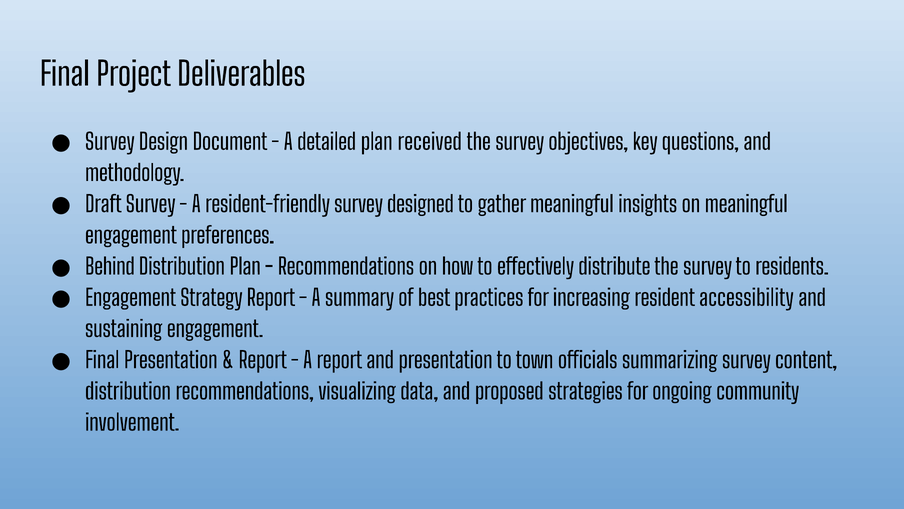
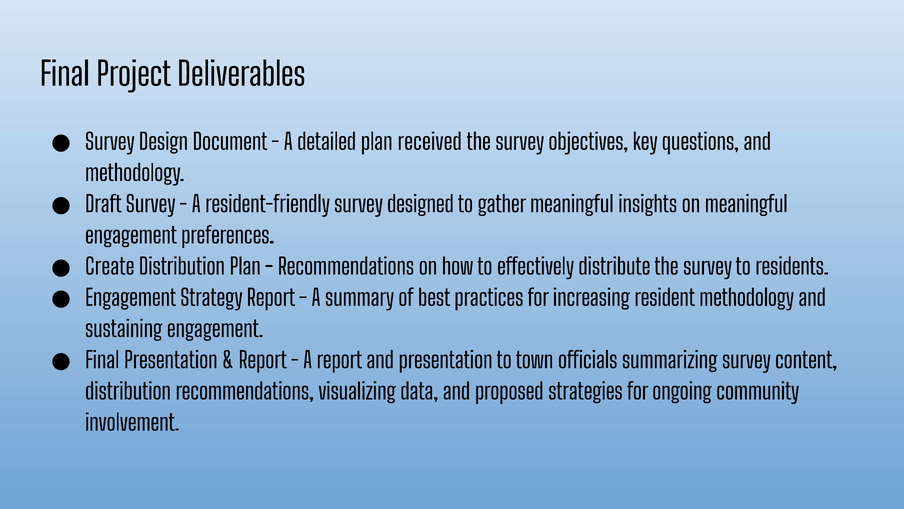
Behind: Behind -> Create (110, 267)
resident accessibility: accessibility -> methodology (747, 298)
